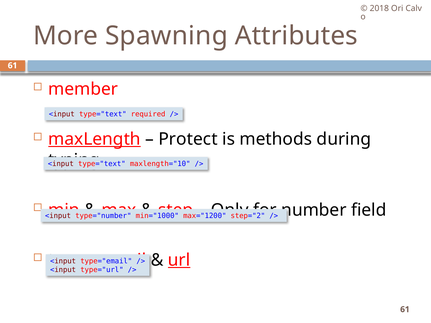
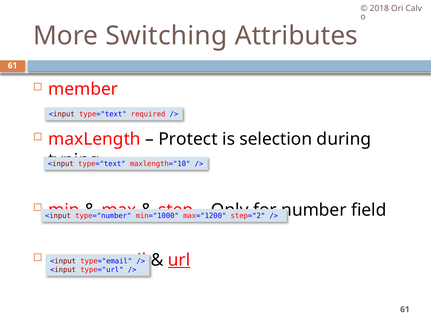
Spawning: Spawning -> Switching (166, 36)
maxLength underline: present -> none (94, 139)
methods: methods -> selection (276, 139)
